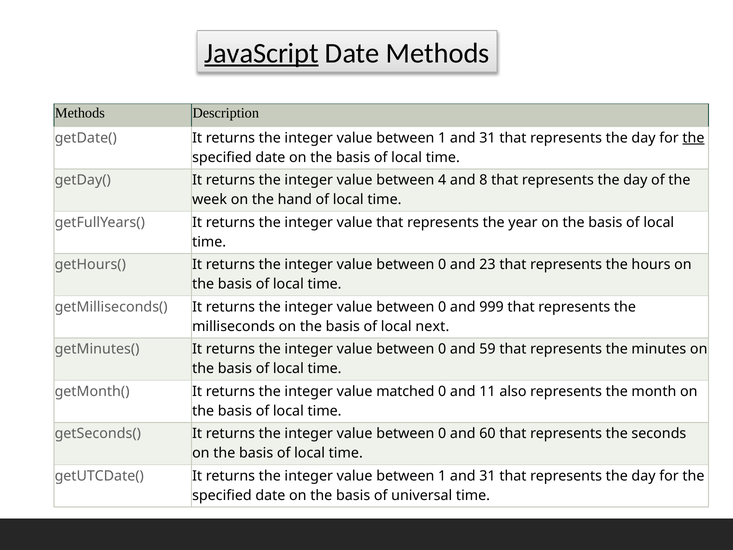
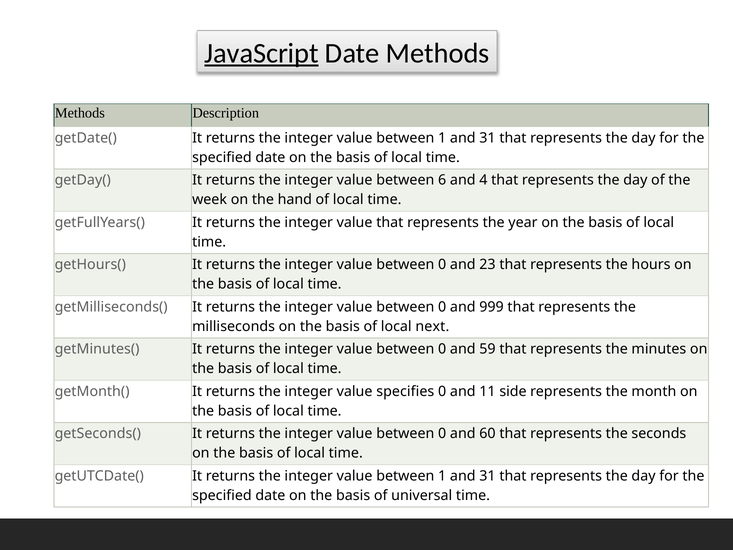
the underline: present -> none (693, 138)
4: 4 -> 6 (442, 180)
8: 8 -> 4 (483, 180)
matched: matched -> specifies (405, 391)
also: also -> side (513, 391)
